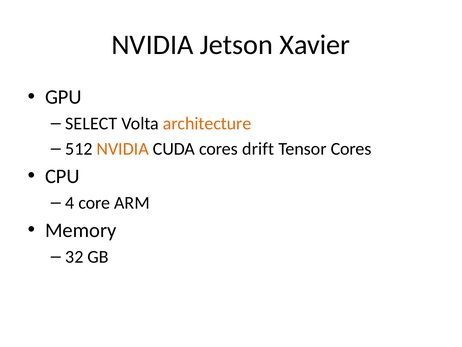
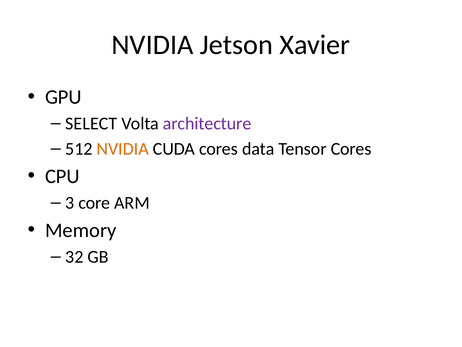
architecture colour: orange -> purple (207, 123)
drift: drift -> data (258, 149)
4: 4 -> 3 (70, 203)
